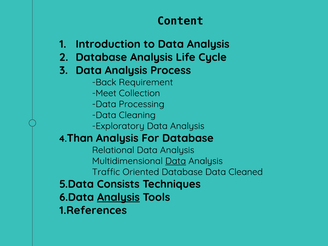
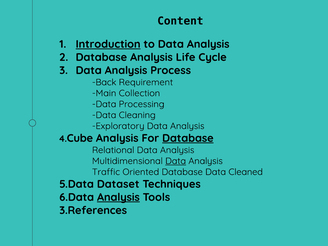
Introduction underline: none -> present (108, 44)
Meet: Meet -> Main (104, 93)
Than: Than -> Cube (80, 138)
Database underline: none -> present (188, 138)
Consists: Consists -> Dataset (118, 184)
1.References: 1.References -> 3.References (93, 210)
